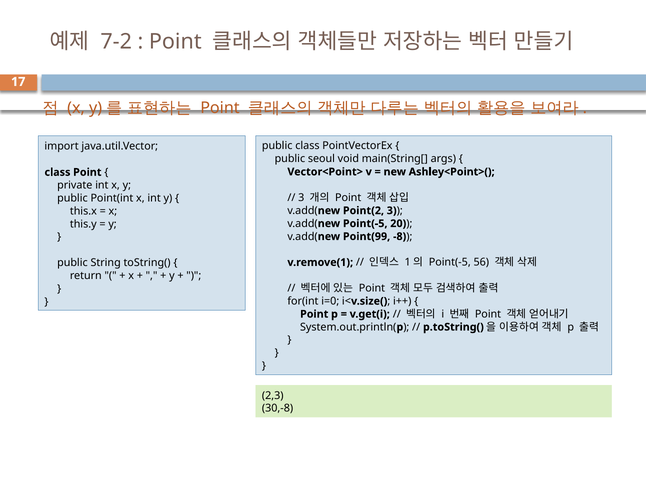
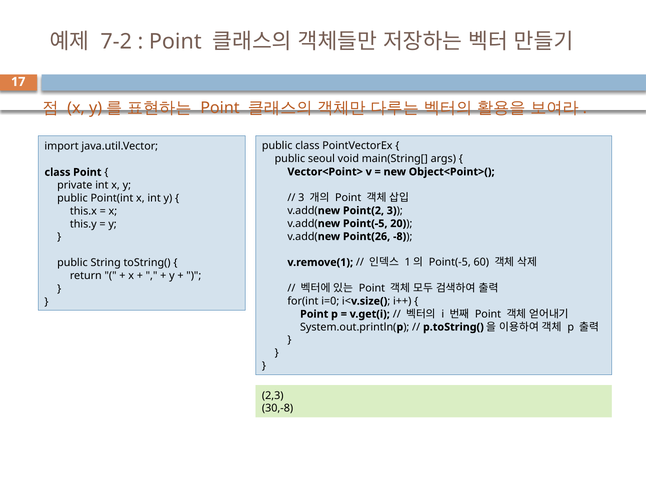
Ashley<Point>(: Ashley<Point>( -> Object<Point>( (452, 172)
Point(99: Point(99 -> Point(26 (367, 236)
56: 56 -> 60 (481, 262)
